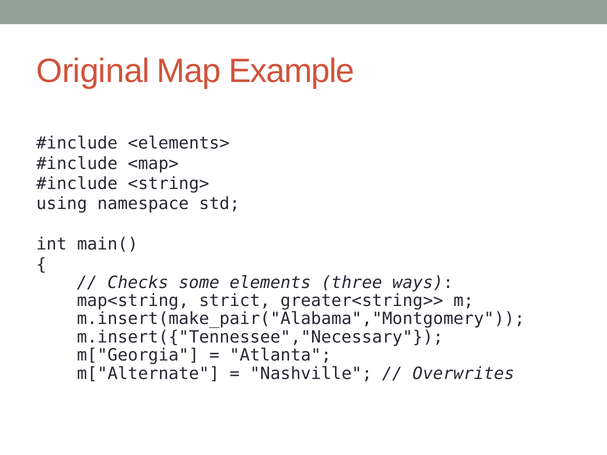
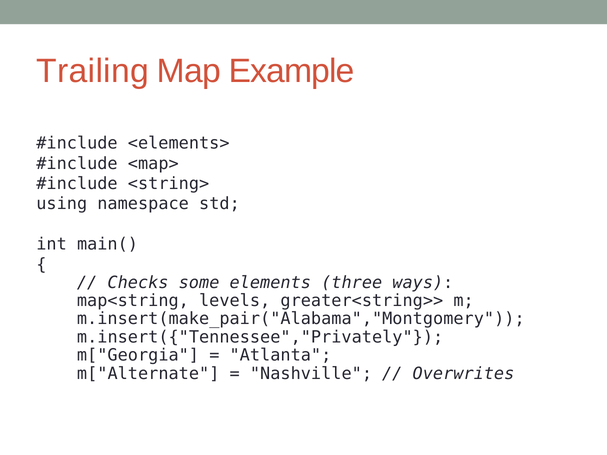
Original: Original -> Trailing (93, 71)
strict: strict -> levels (235, 301)
m.insert({"Tennessee","Necessary: m.insert({"Tennessee","Necessary -> m.insert({"Tennessee","Privately (260, 337)
